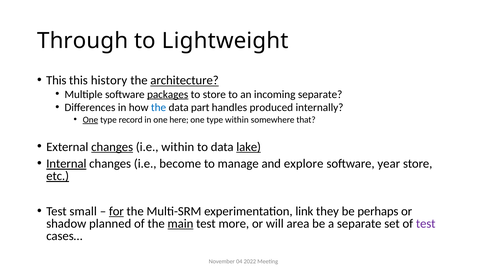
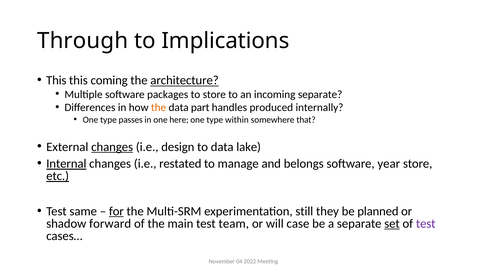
Lightweight: Lightweight -> Implications (225, 41)
history: history -> coming (109, 80)
packages underline: present -> none (168, 94)
the colour: blue -> orange (159, 107)
One underline: present -> none (90, 120)
record: record -> passes (131, 120)
i.e within: within -> design (178, 147)
lake underline: present -> none (249, 147)
become: become -> restated (180, 164)
explore: explore -> belongs (304, 164)
small: small -> same (83, 211)
link: link -> still (304, 211)
perhaps: perhaps -> planned (378, 211)
planned: planned -> forward (110, 223)
main underline: present -> none (180, 223)
more: more -> team (234, 223)
area: area -> case (298, 223)
set underline: none -> present (392, 223)
